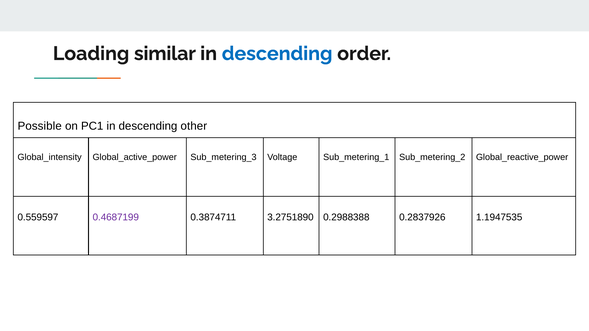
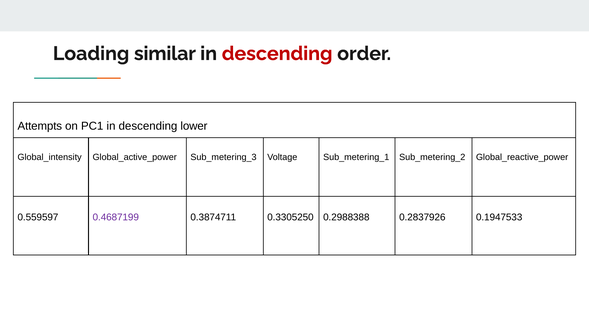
descending colour: blue -> red (277, 54)
Possible: Possible -> Attempts (40, 126)
other: other -> lower (194, 126)
3.2751890: 3.2751890 -> 0.3305250 (290, 217)
1.1947535: 1.1947535 -> 0.1947533 (499, 217)
